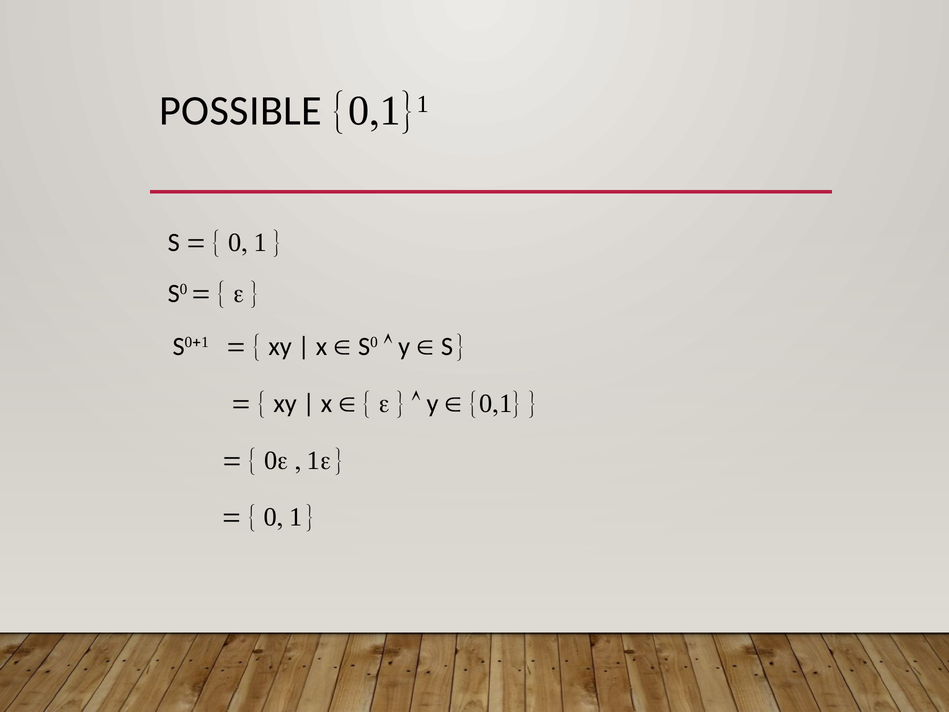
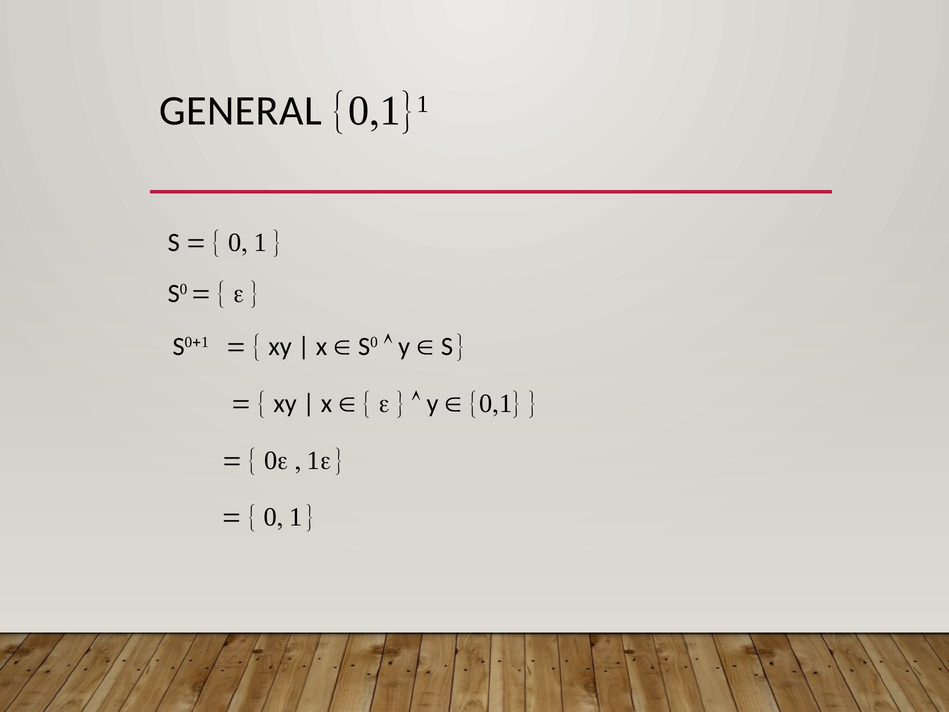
POSSIBLE: POSSIBLE -> GENERAL (241, 111)
